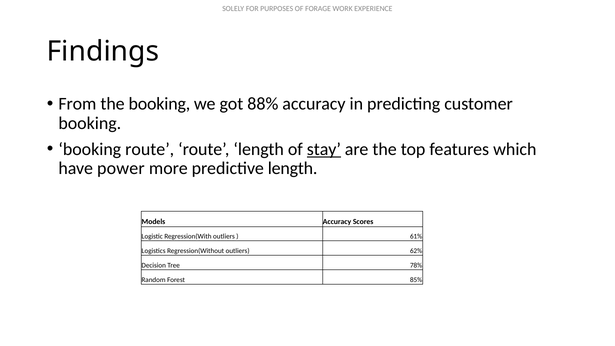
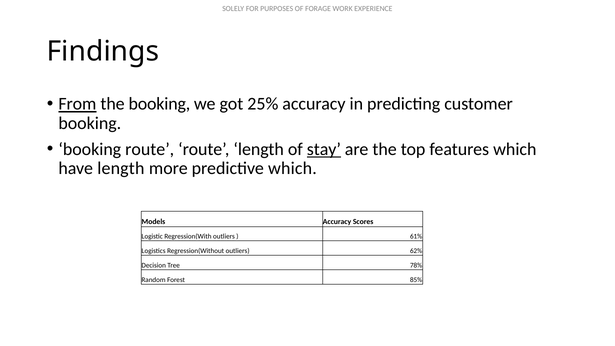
From underline: none -> present (77, 104)
88%: 88% -> 25% (263, 104)
have power: power -> length (121, 169)
predictive length: length -> which (292, 169)
